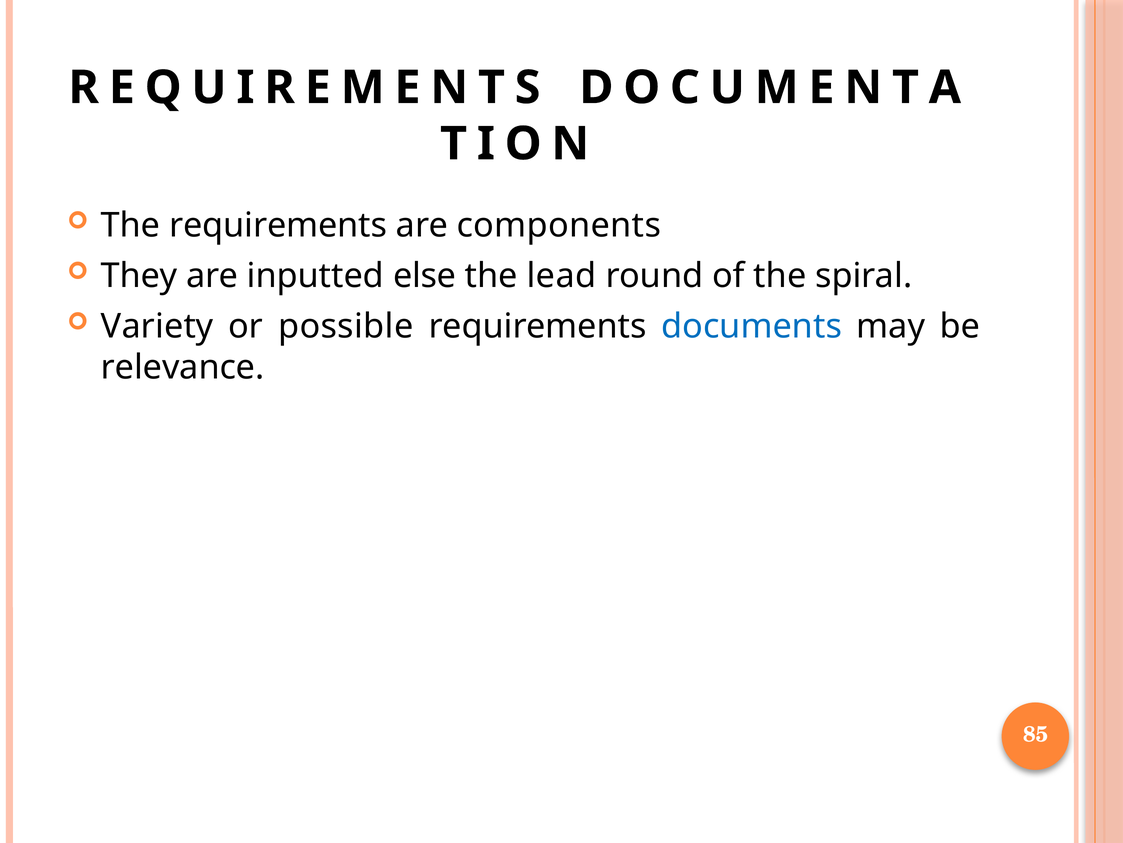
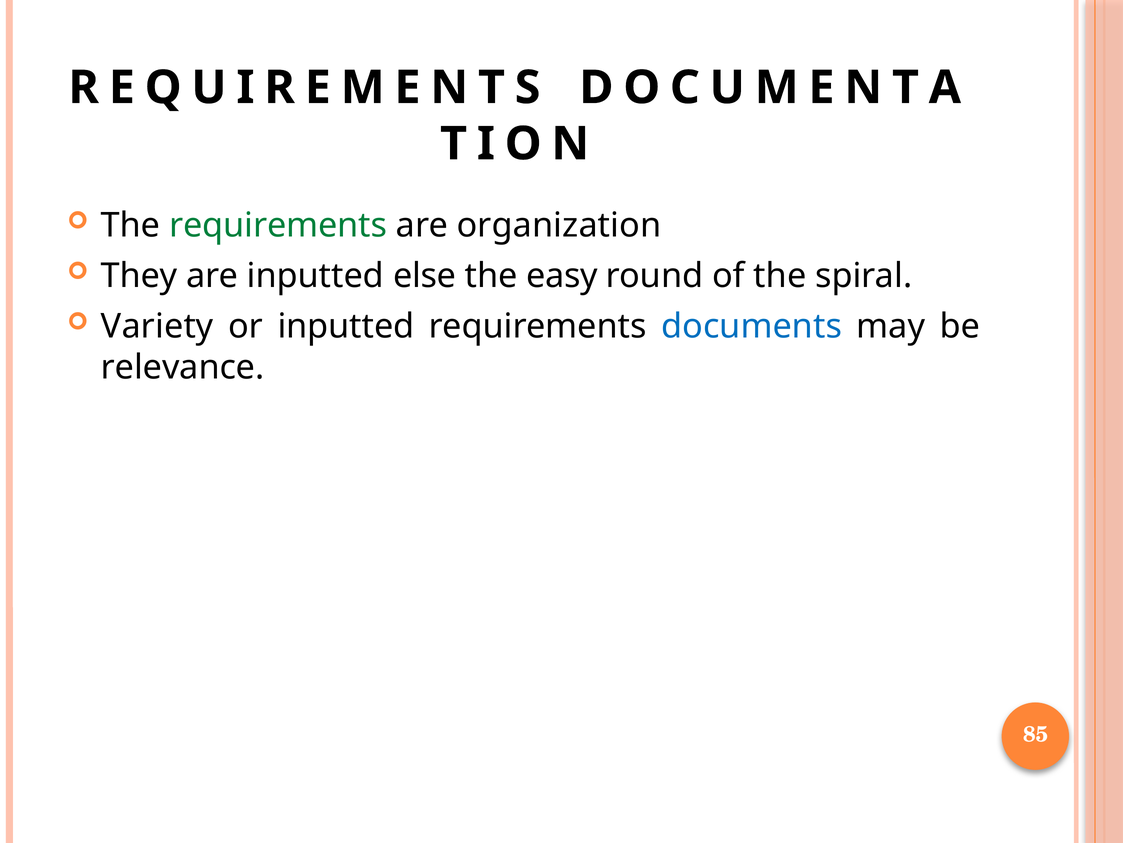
requirements colour: black -> green (278, 225)
components: components -> organization (559, 225)
lead: lead -> easy (562, 275)
or possible: possible -> inputted (346, 326)
